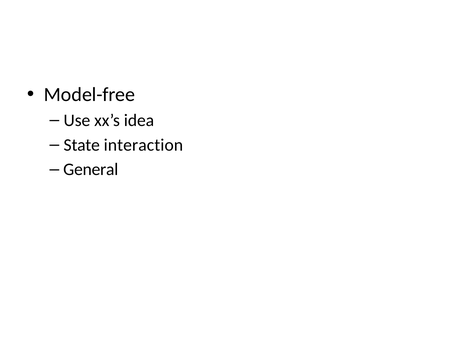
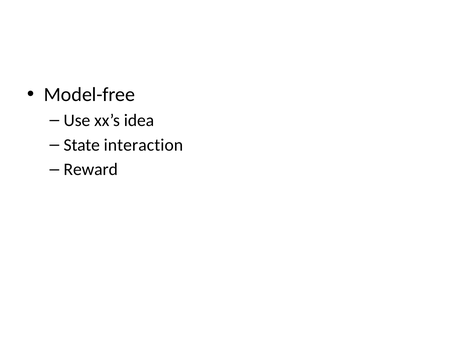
General: General -> Reward (91, 169)
